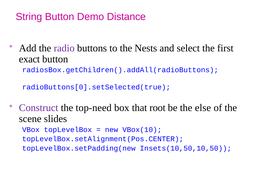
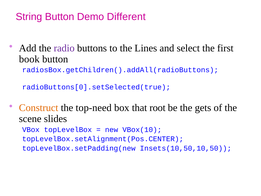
Distance: Distance -> Different (126, 17)
Nests: Nests -> Lines (146, 48)
exact: exact -> book (29, 59)
Construct colour: purple -> orange (39, 108)
else: else -> gets (203, 108)
